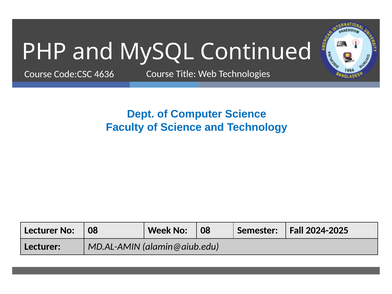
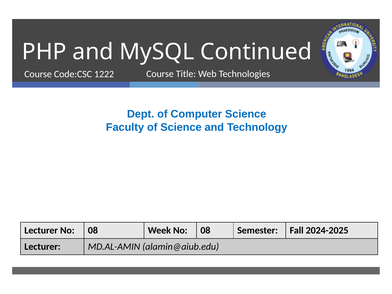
4636: 4636 -> 1222 (104, 74)
